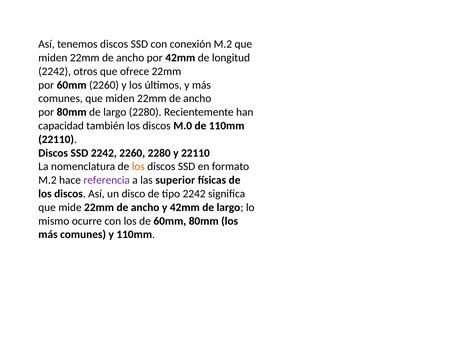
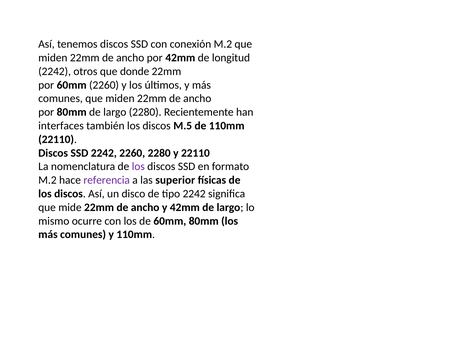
ofrece: ofrece -> donde (135, 71)
capacidad: capacidad -> interfaces (61, 126)
M.0: M.0 -> M.5 (183, 126)
los colour: orange -> purple (138, 166)
